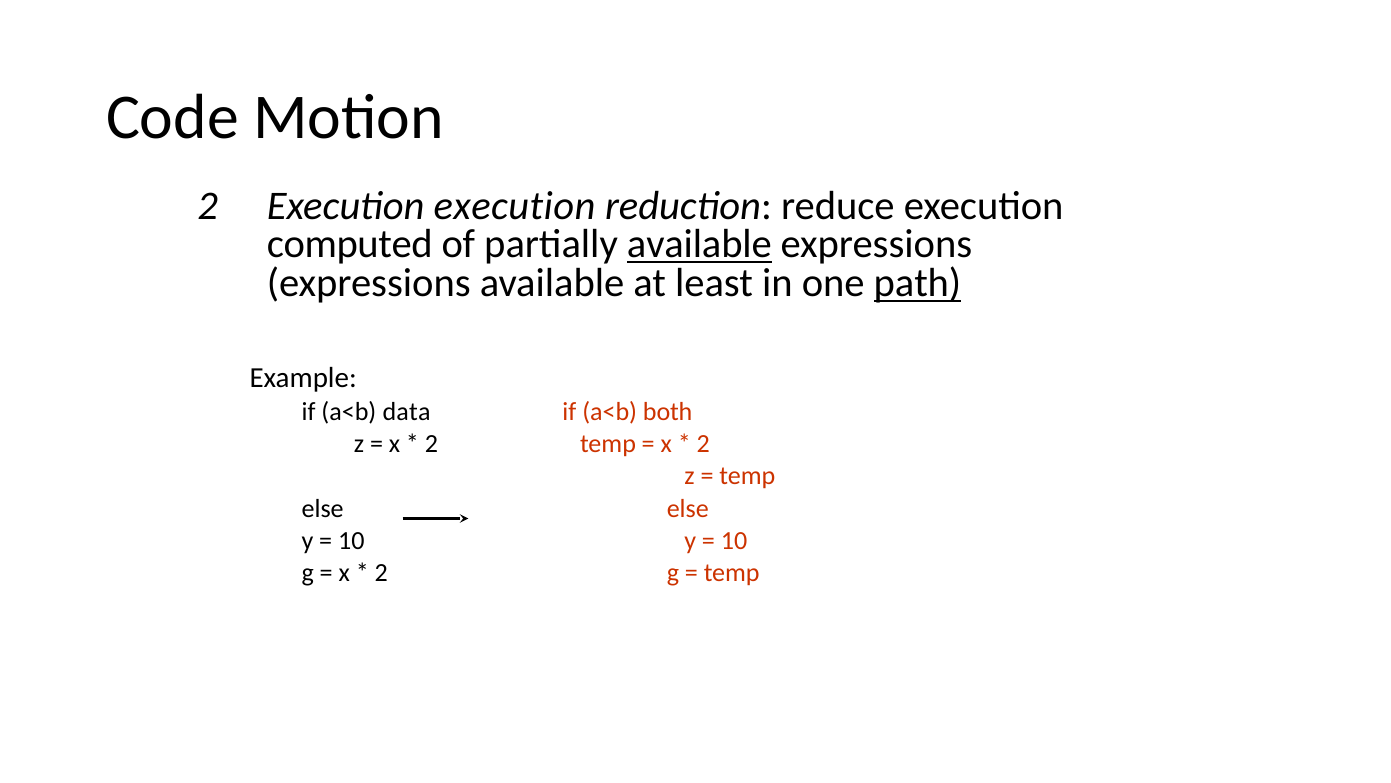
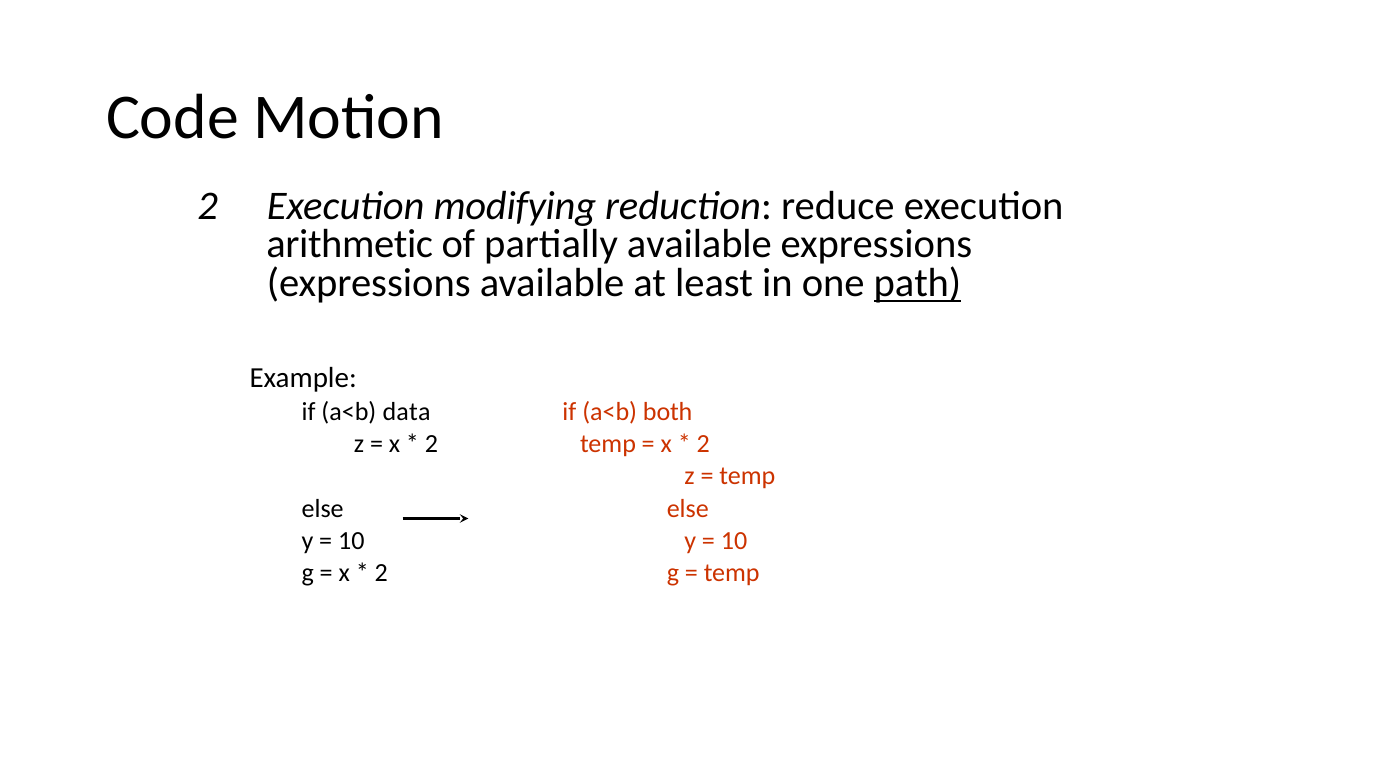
Execution execution: execution -> modifying (515, 205)
computed: computed -> arithmetic (350, 244)
available underline: present -> none (699, 244)
